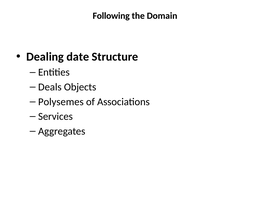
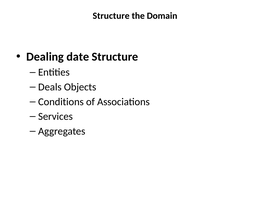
Following: Following -> Structure (111, 16)
Polysemes: Polysemes -> Conditions (61, 101)
